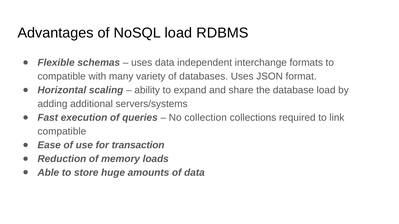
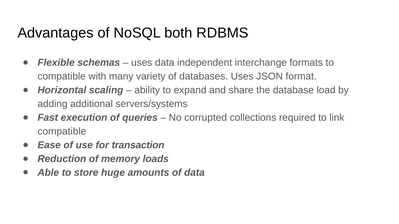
NoSQL load: load -> both (178, 33)
collection: collection -> corrupted (206, 118)
